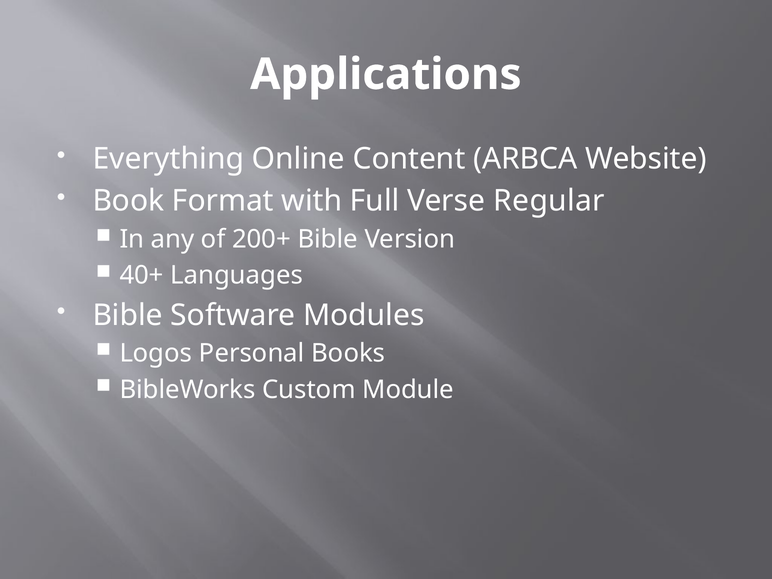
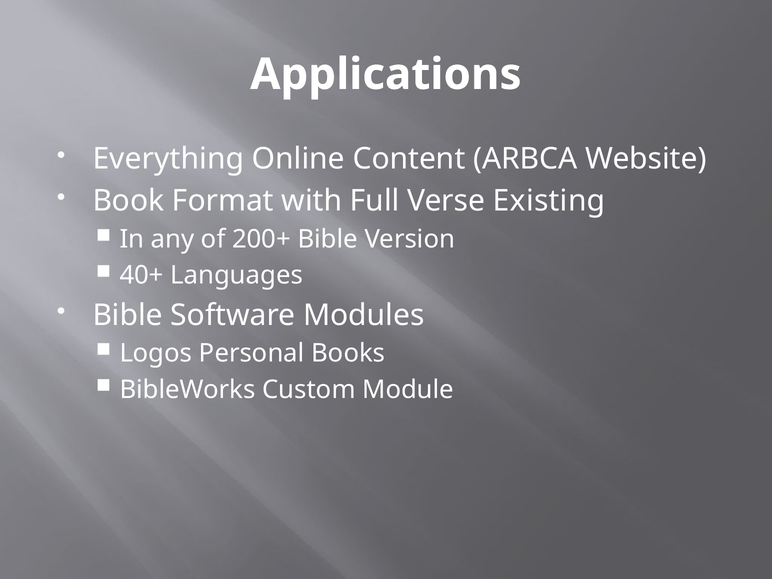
Regular: Regular -> Existing (549, 201)
